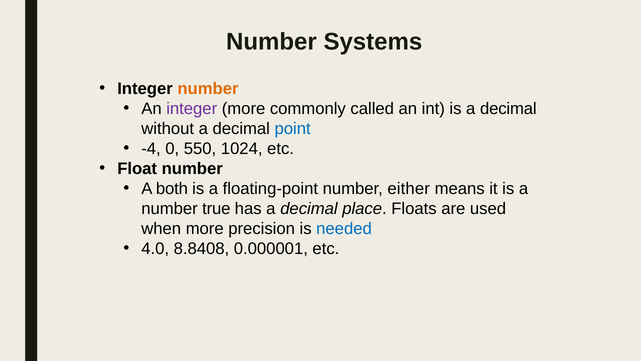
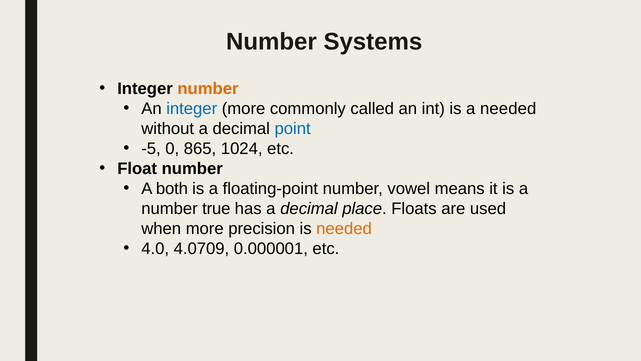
integer colour: purple -> blue (192, 108)
is a decimal: decimal -> needed (508, 108)
-4: -4 -> -5 (151, 148)
550: 550 -> 865 (200, 148)
either: either -> vowel (409, 189)
needed colour: blue -> orange (344, 229)
8.8408: 8.8408 -> 4.0709 (201, 249)
